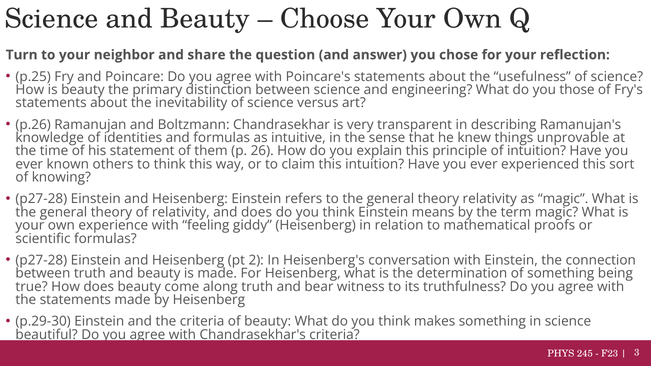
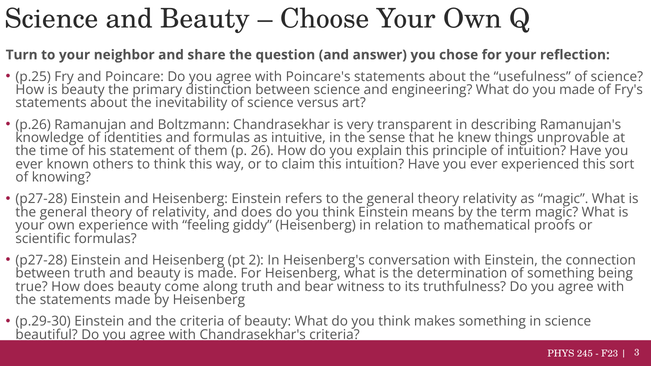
you those: those -> made (577, 90)
